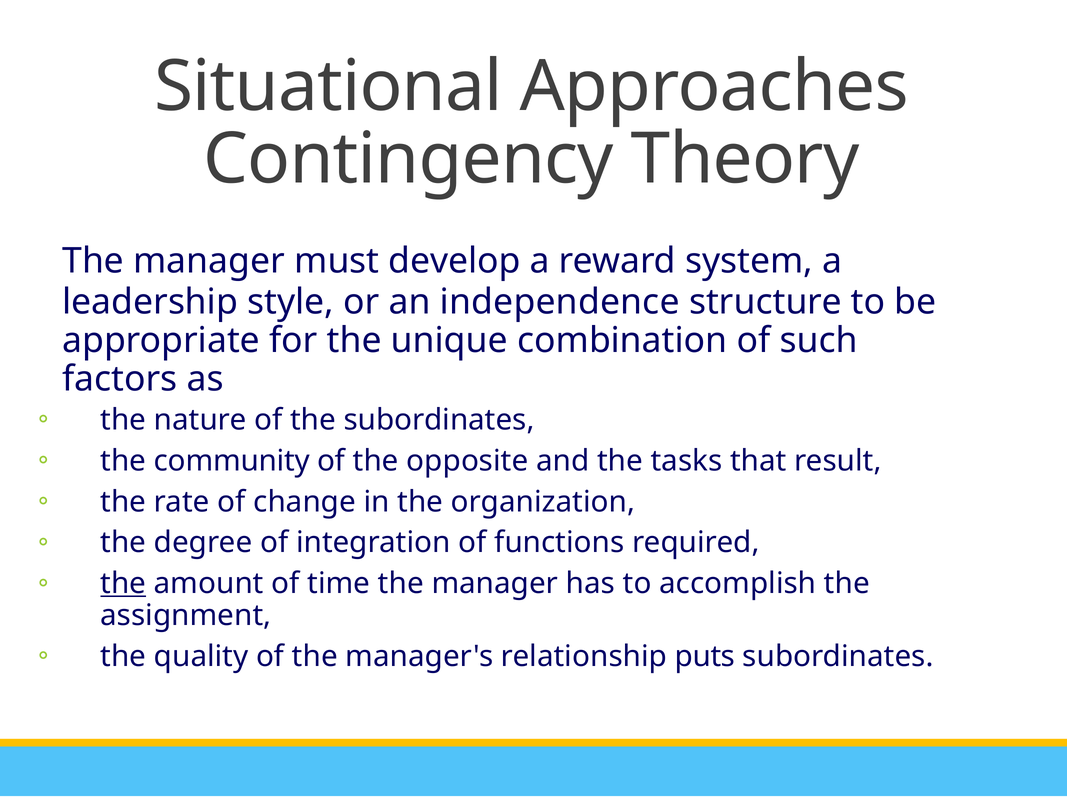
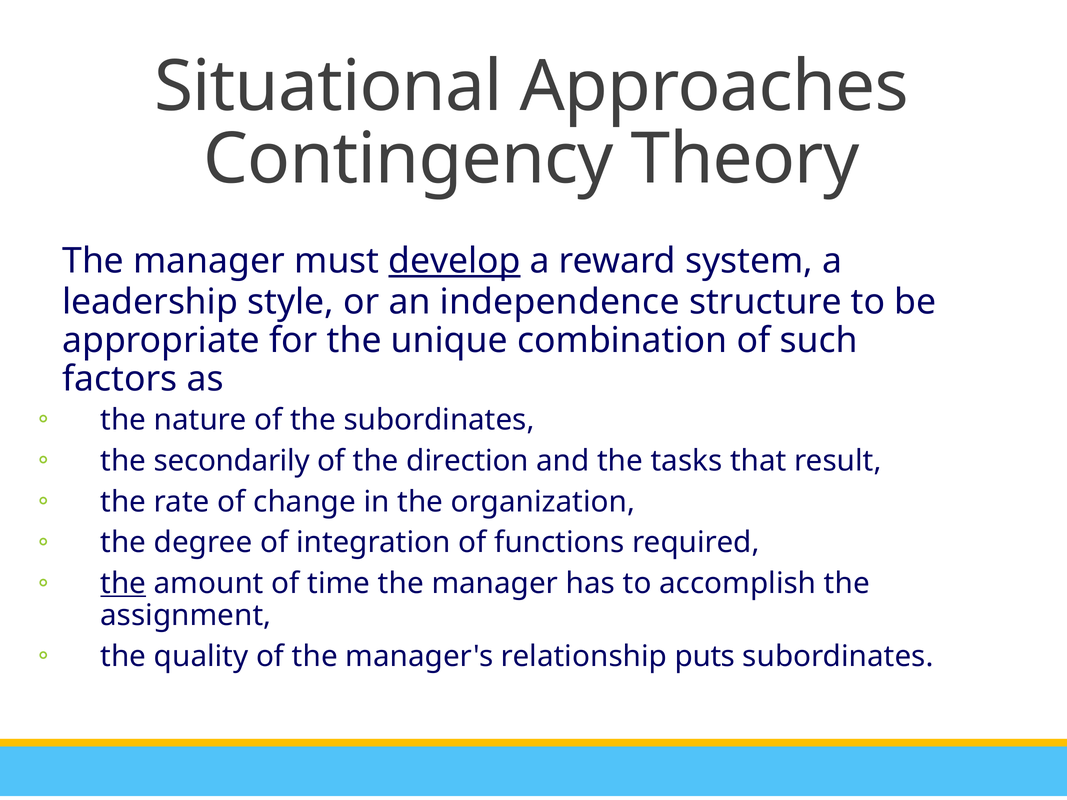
develop underline: none -> present (454, 261)
community: community -> secondarily (232, 461)
opposite: opposite -> direction (468, 461)
